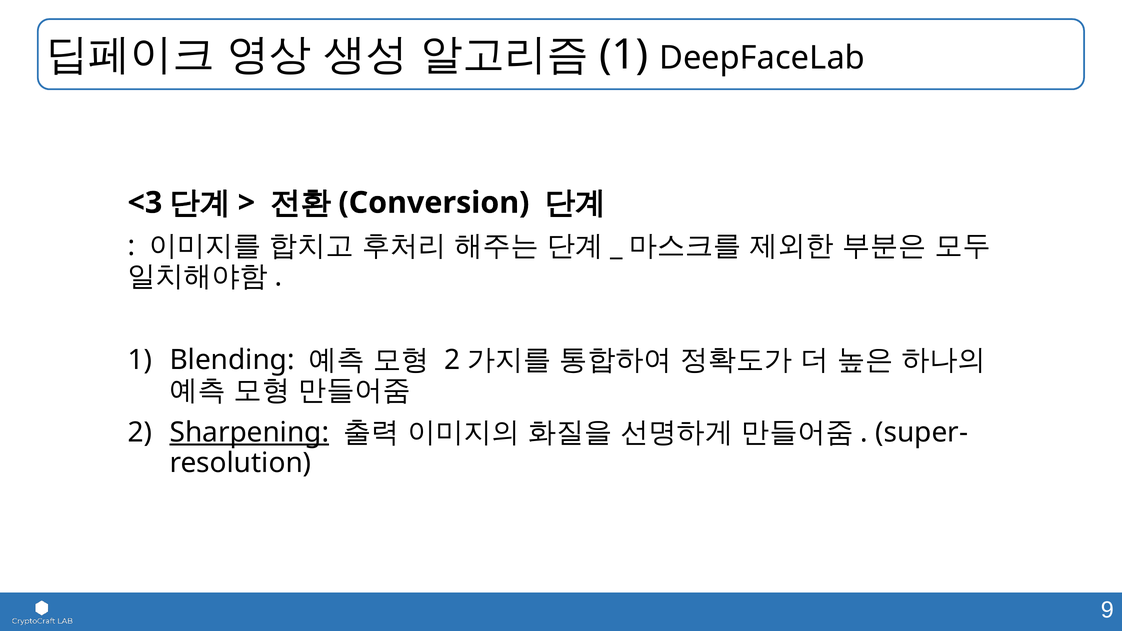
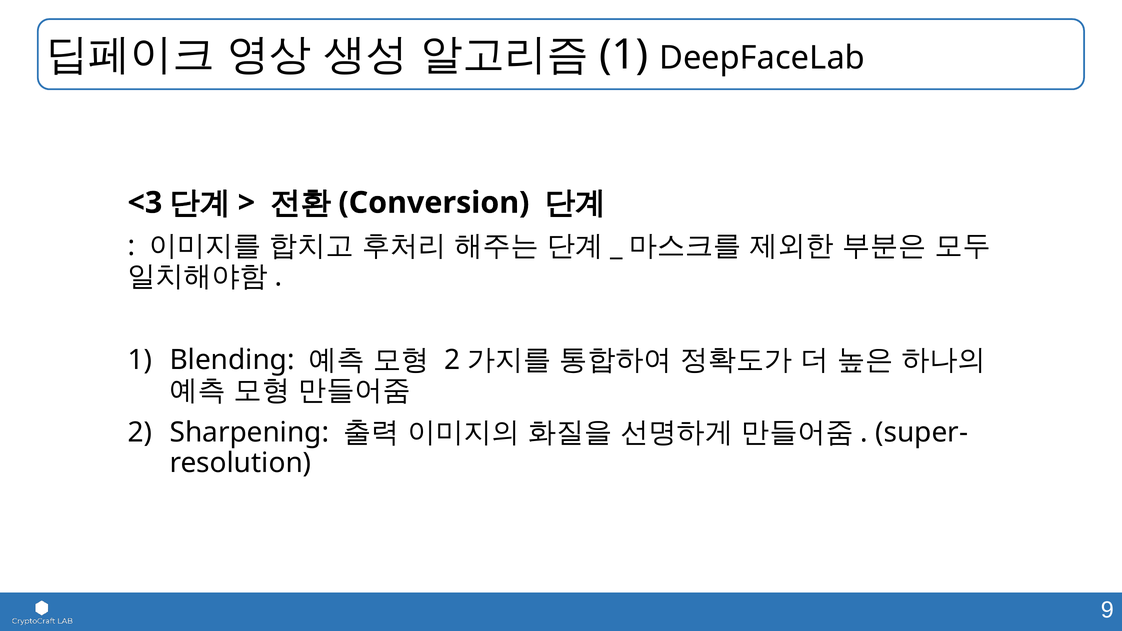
Sharpening underline: present -> none (249, 433)
